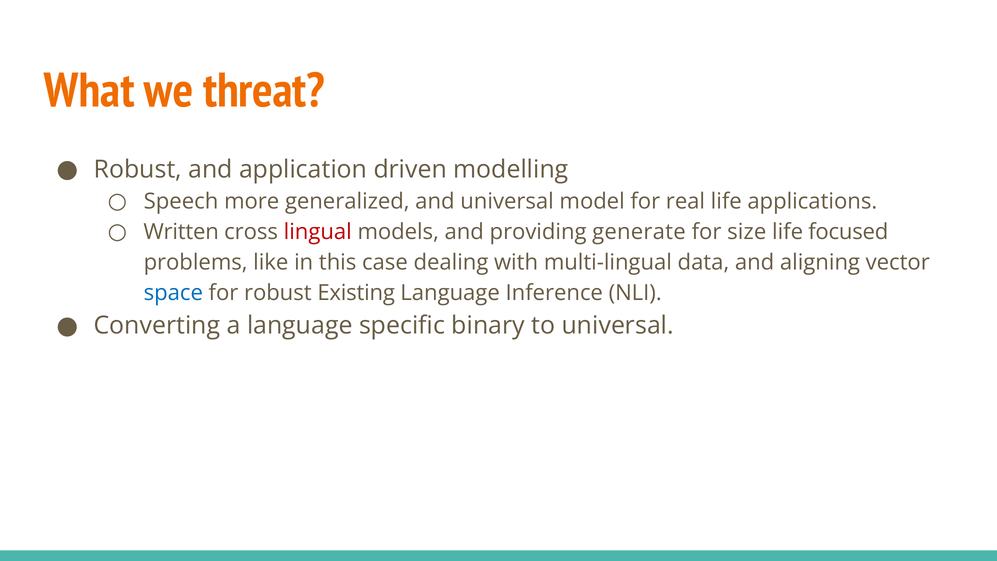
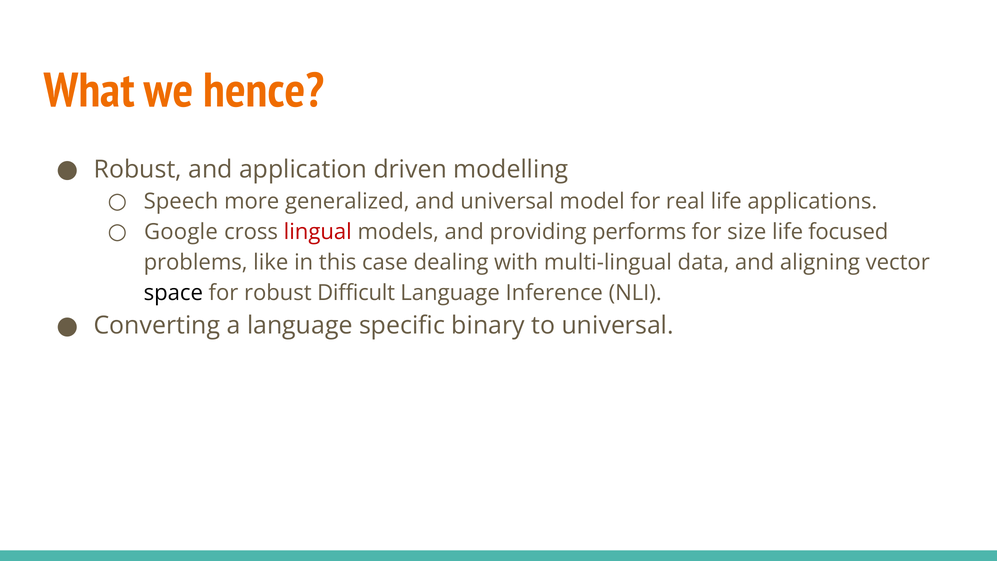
threat: threat -> hence (264, 91)
Written: Written -> Google (181, 232)
generate: generate -> performs (639, 232)
space colour: blue -> black (173, 293)
Existing: Existing -> Difficult (356, 293)
